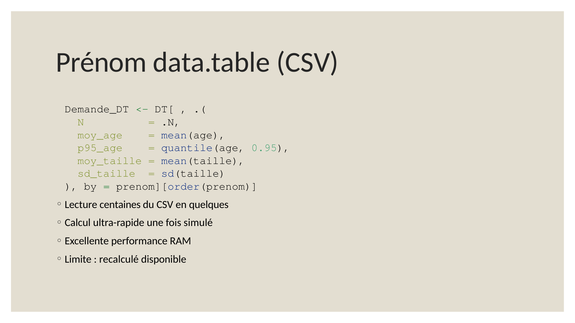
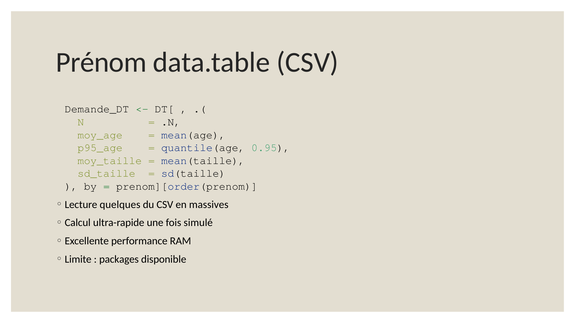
centaines: centaines -> quelques (120, 205)
quelques: quelques -> massives (209, 205)
recalculé: recalculé -> packages (119, 260)
